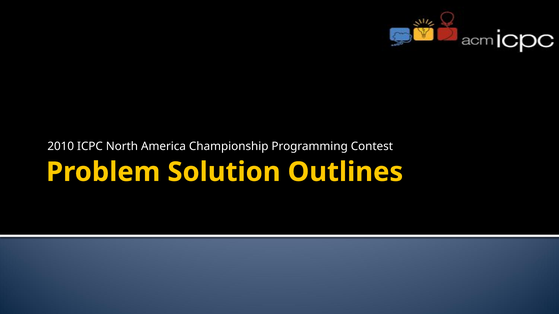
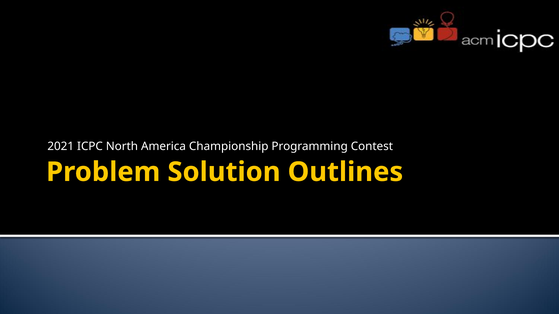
2010: 2010 -> 2021 (61, 146)
